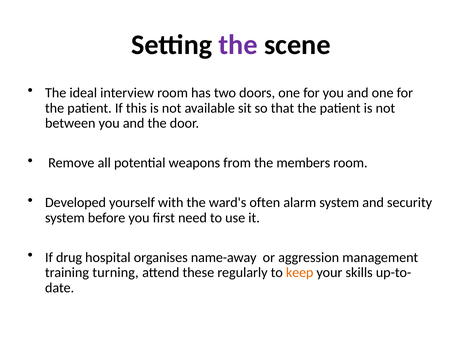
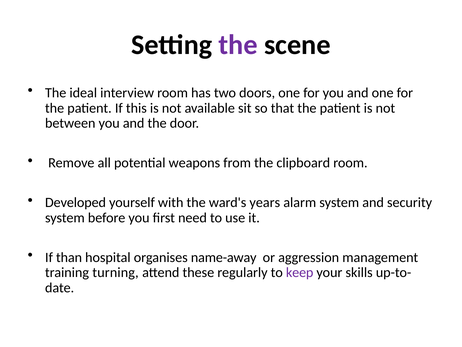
members: members -> clipboard (303, 163)
often: often -> years (265, 202)
drug: drug -> than (69, 257)
keep colour: orange -> purple (300, 272)
